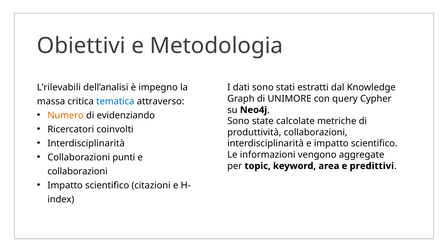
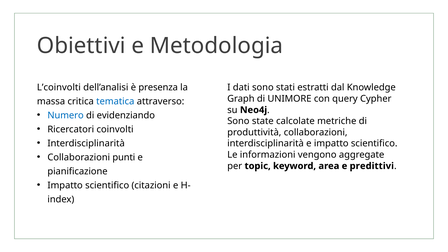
L’rilevabili: L’rilevabili -> L’coinvolti (59, 87)
impegno: impegno -> presenza (158, 87)
Numero colour: orange -> blue (66, 115)
collaborazioni: collaborazioni -> pianificazione (77, 171)
